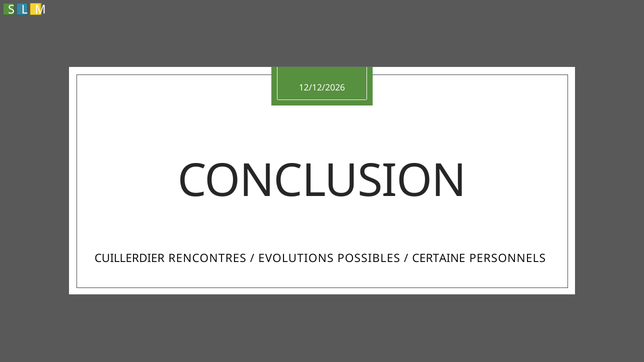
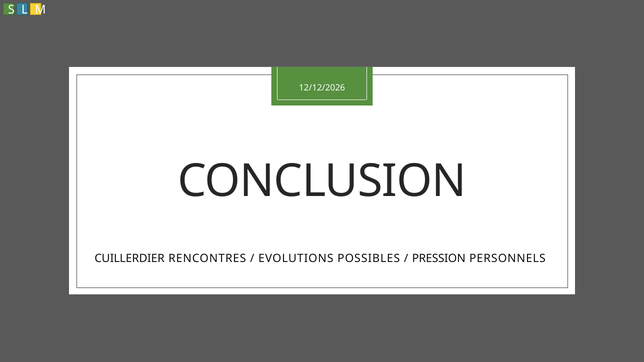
CERTAINE: CERTAINE -> PRESSION (439, 259)
